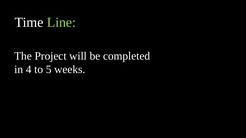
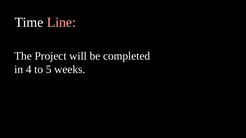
Line colour: light green -> pink (61, 22)
